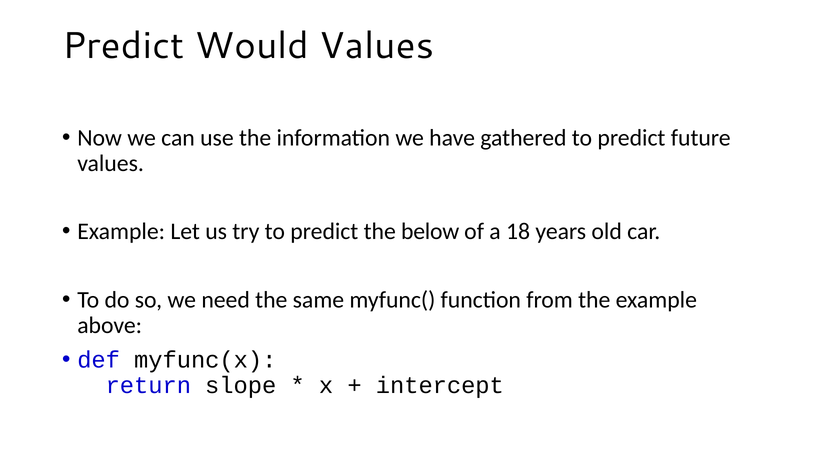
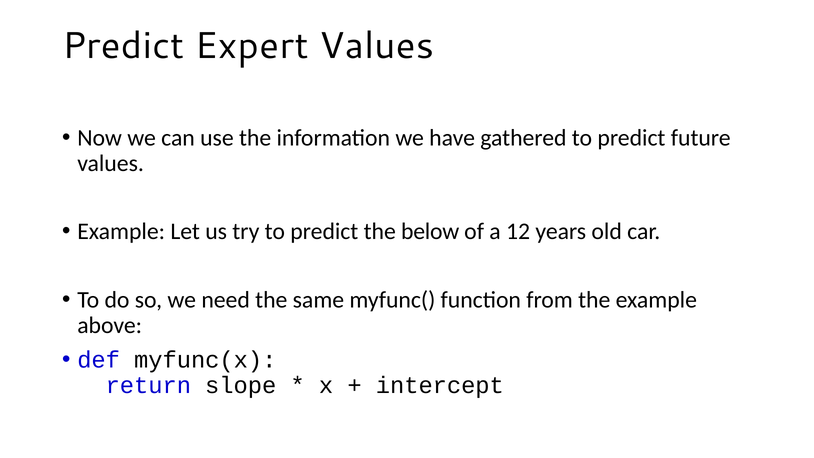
Would: Would -> Expert (252, 46)
18: 18 -> 12 (518, 232)
